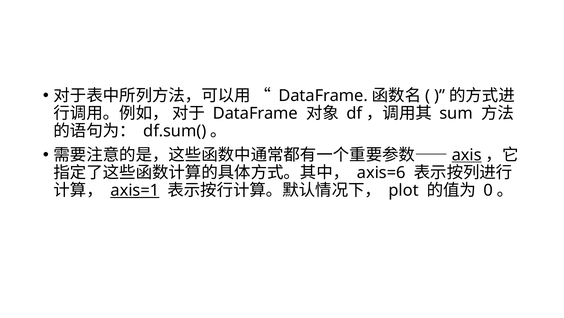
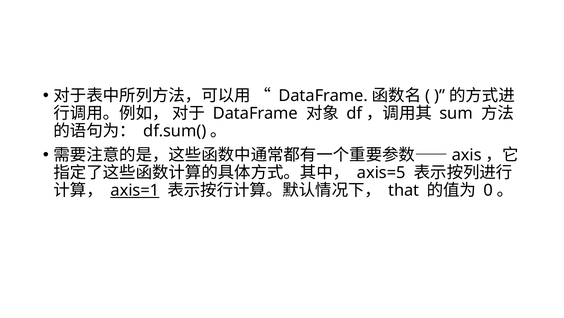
axis underline: present -> none (467, 155)
axis=6: axis=6 -> axis=5 (381, 172)
plot: plot -> that (404, 190)
